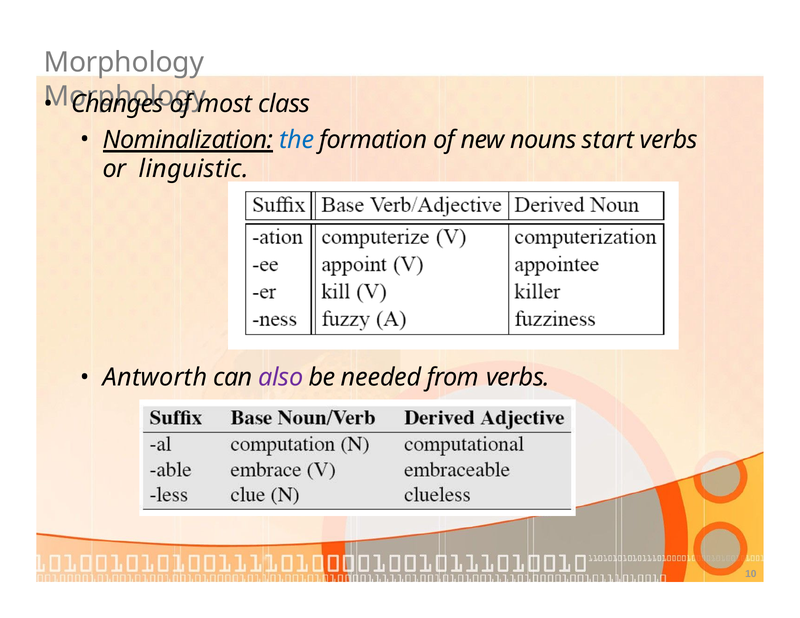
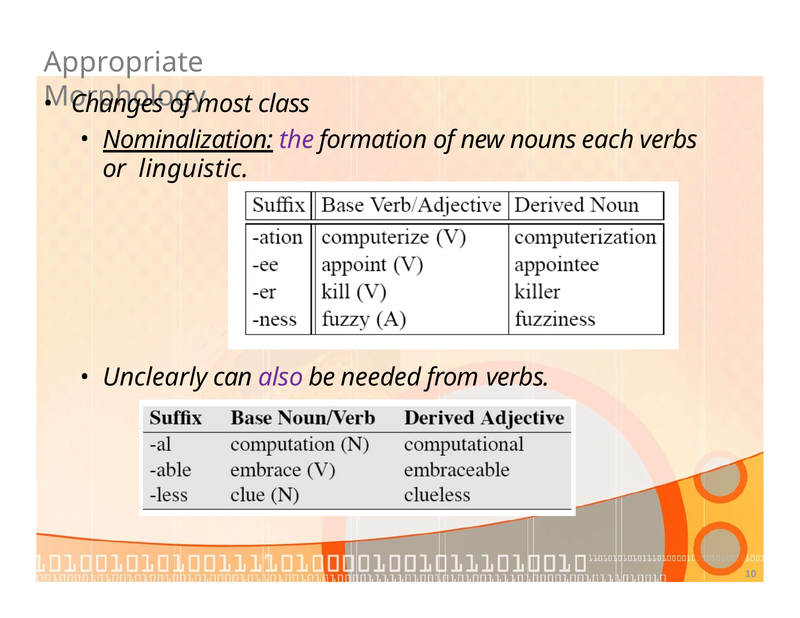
Morphology: Morphology -> Appropriate (124, 62)
the colour: blue -> purple (297, 140)
start: start -> each (608, 140)
Antworth: Antworth -> Unclearly (155, 378)
